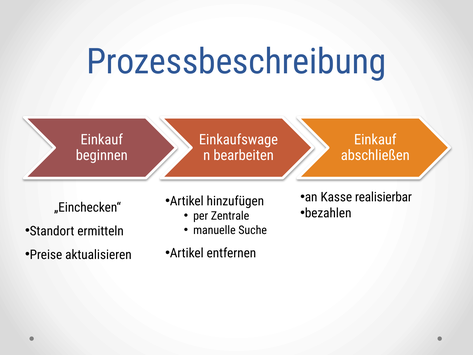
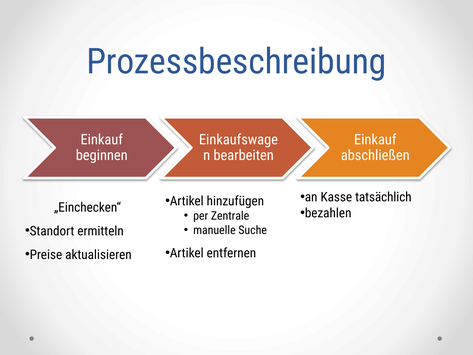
realisierbar: realisierbar -> tatsächlich (383, 197)
